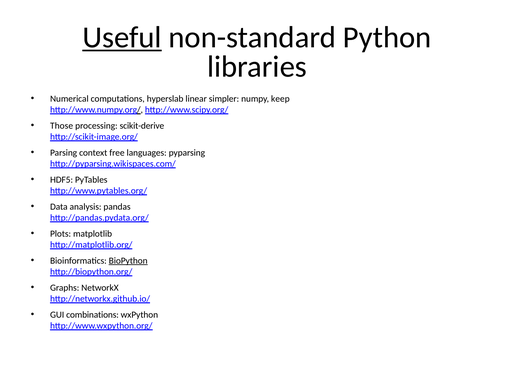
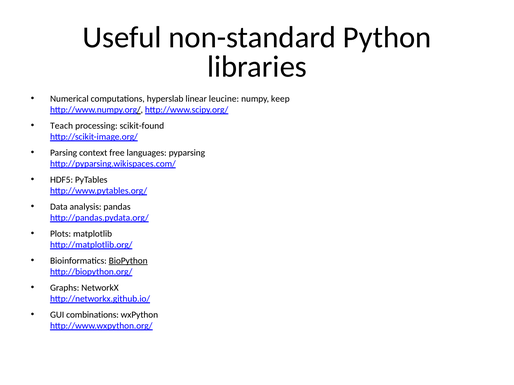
Useful underline: present -> none (122, 37)
simpler: simpler -> leucine (224, 99)
Those: Those -> Teach (62, 126)
scikit-derive: scikit-derive -> scikit-found (142, 126)
